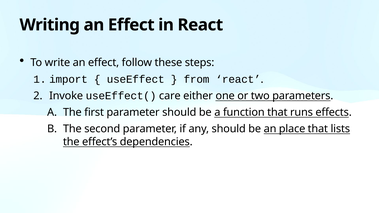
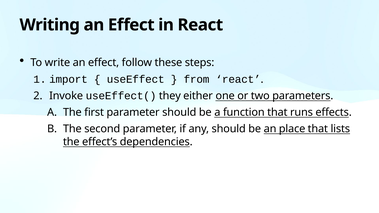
care: care -> they (170, 96)
